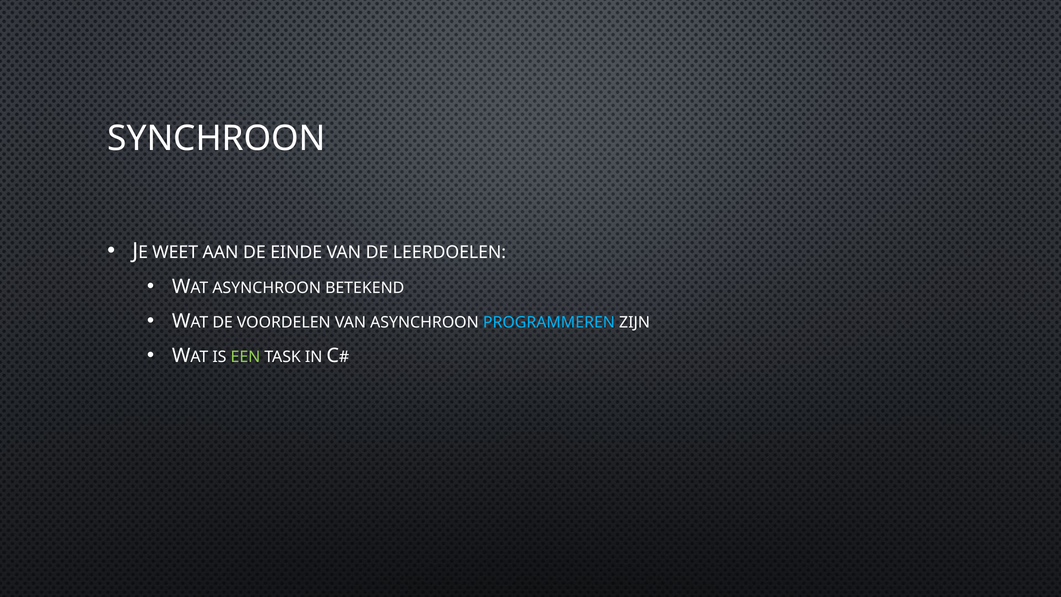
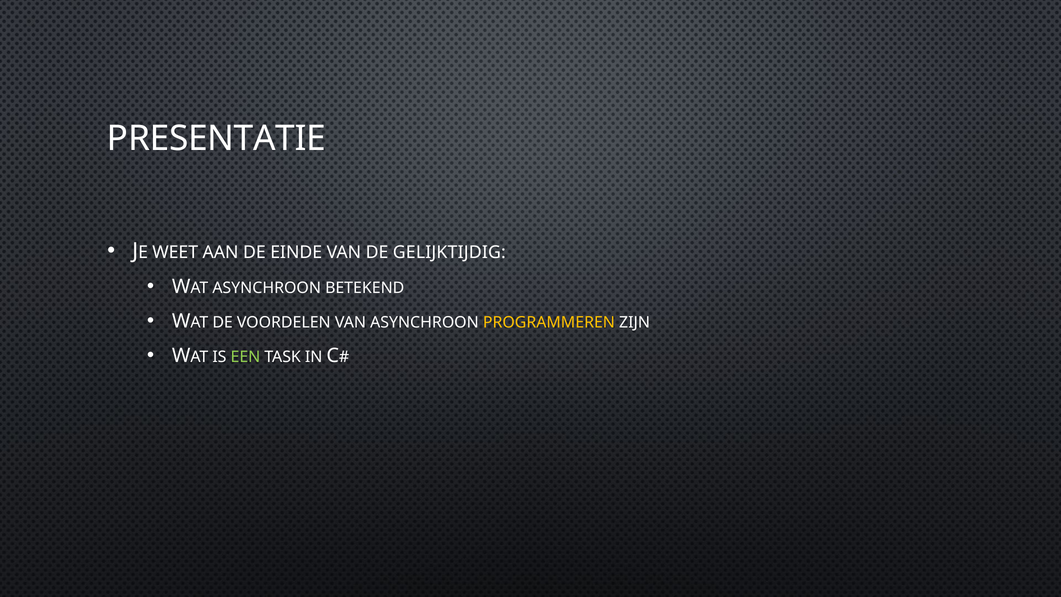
SYNCHROON: SYNCHROON -> PRESENTATIE (217, 138)
LEERDOELEN: LEERDOELEN -> GELIJKTIJDIG (449, 252)
PROGRAMMEREN colour: light blue -> yellow (549, 322)
